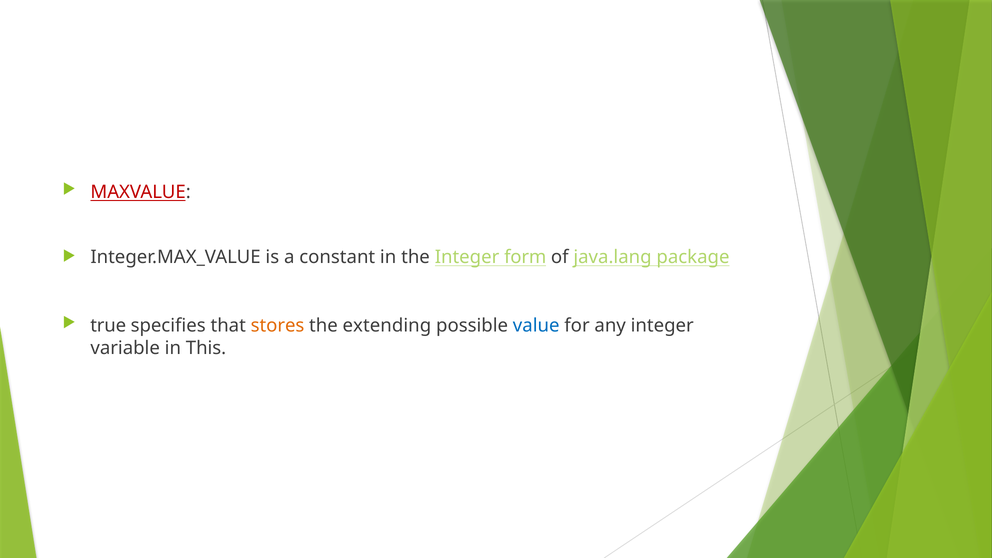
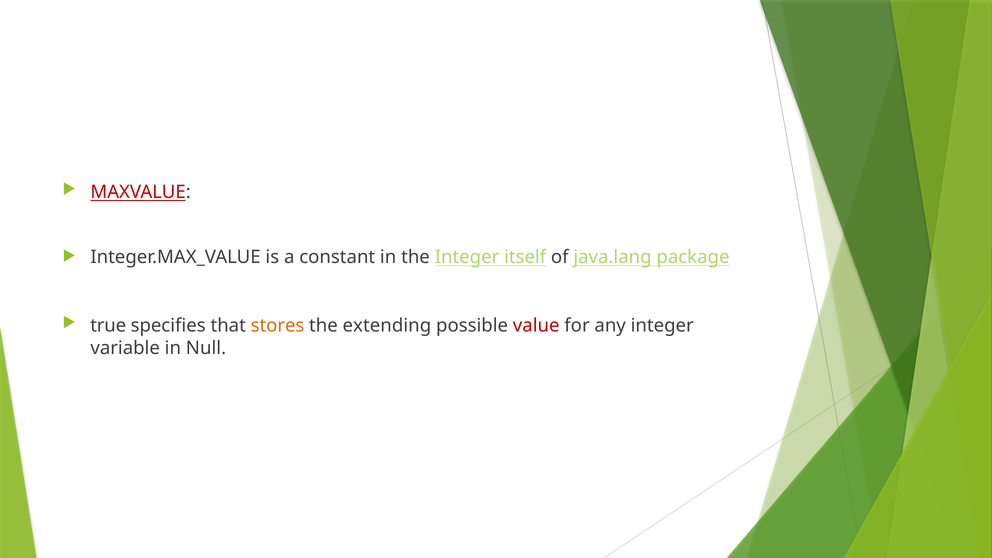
form: form -> itself (525, 257)
value colour: blue -> red (536, 326)
This: This -> Null (206, 348)
